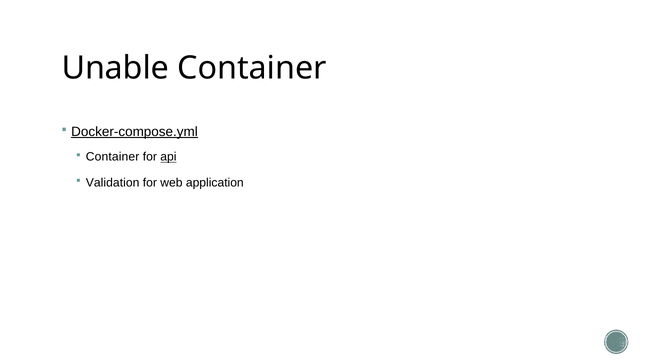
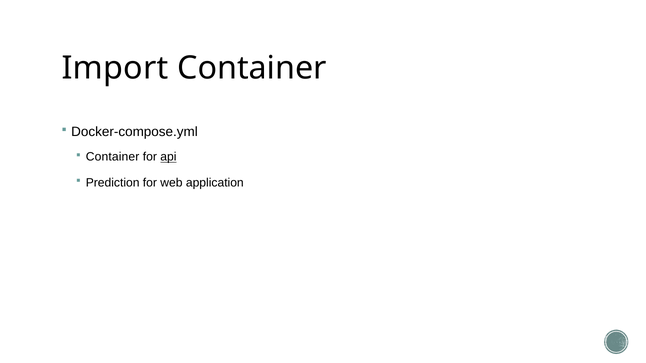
Unable: Unable -> Import (115, 68)
Docker-compose.yml underline: present -> none (134, 132)
Validation: Validation -> Prediction (113, 183)
